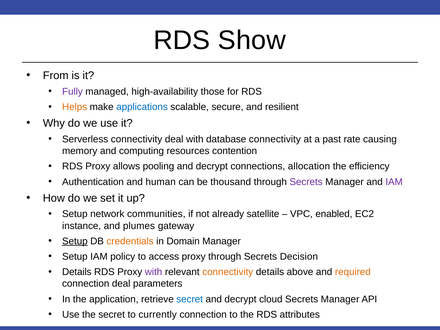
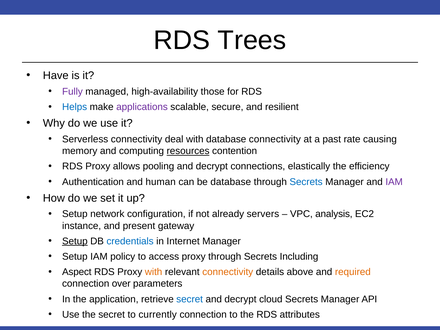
Show: Show -> Trees (252, 40)
From: From -> Have (56, 76)
Helps colour: orange -> blue (75, 107)
applications colour: blue -> purple (142, 107)
resources underline: none -> present (188, 151)
allocation: allocation -> elastically (309, 166)
be thousand: thousand -> database (231, 182)
Secrets colour: purple -> blue (306, 182)
communities: communities -> configuration (156, 214)
satellite: satellite -> servers (263, 214)
enabled: enabled -> analysis (334, 214)
plumes: plumes -> present (139, 226)
credentials colour: orange -> blue (130, 241)
Domain: Domain -> Internet (183, 241)
Decision: Decision -> Including (299, 257)
Details: Details -> Aspect (77, 272)
with colour: purple -> orange (154, 272)
connection deal: deal -> over (121, 284)
